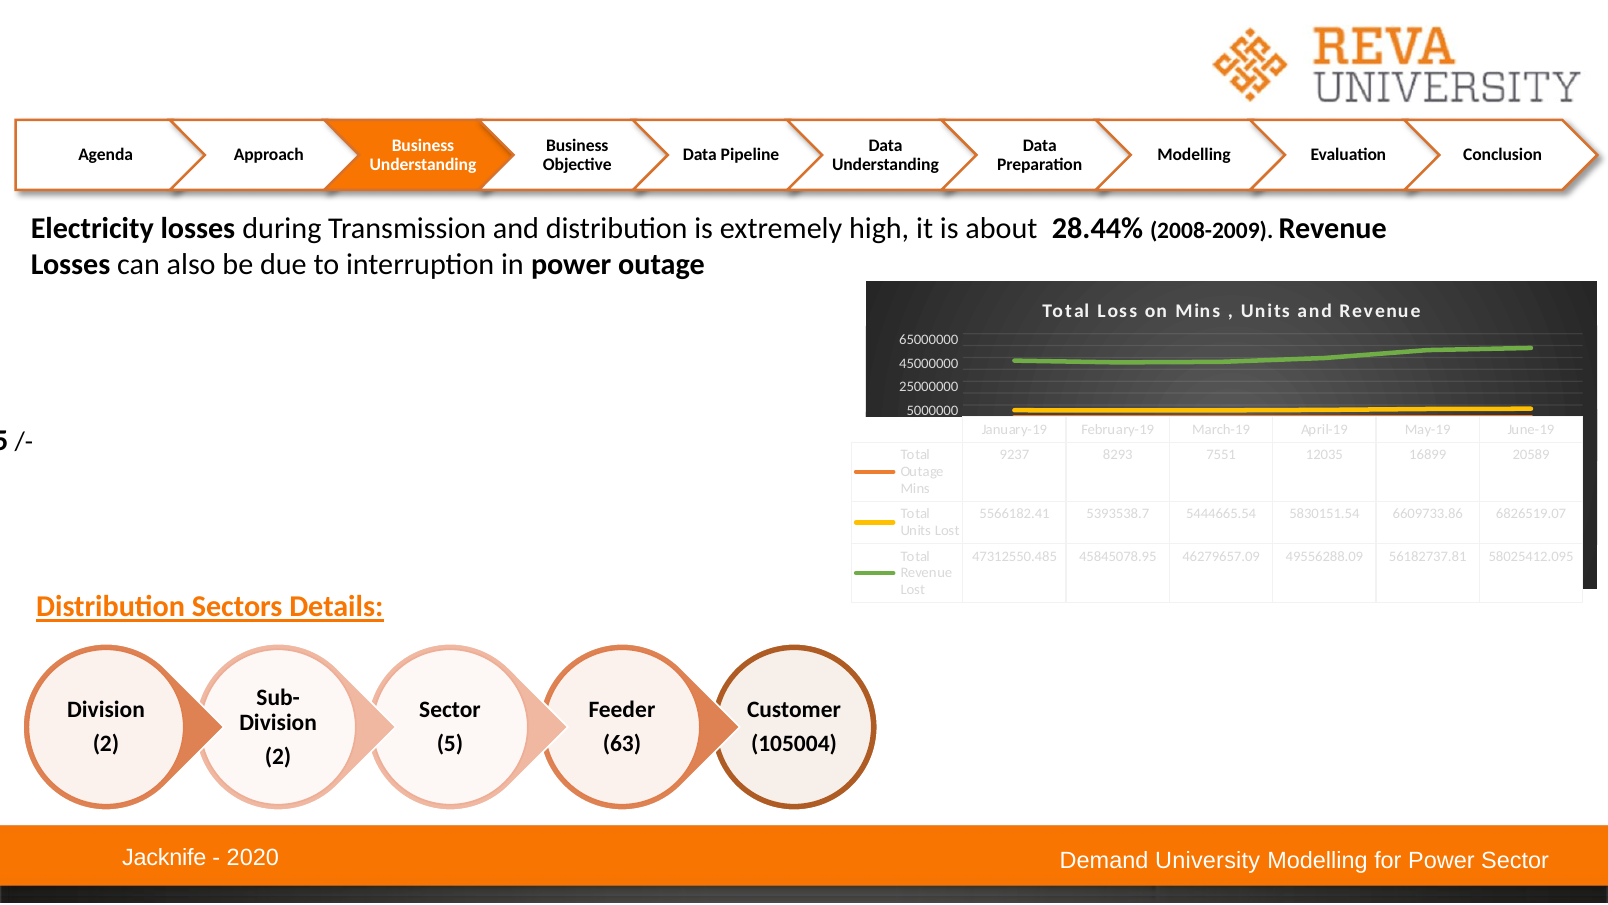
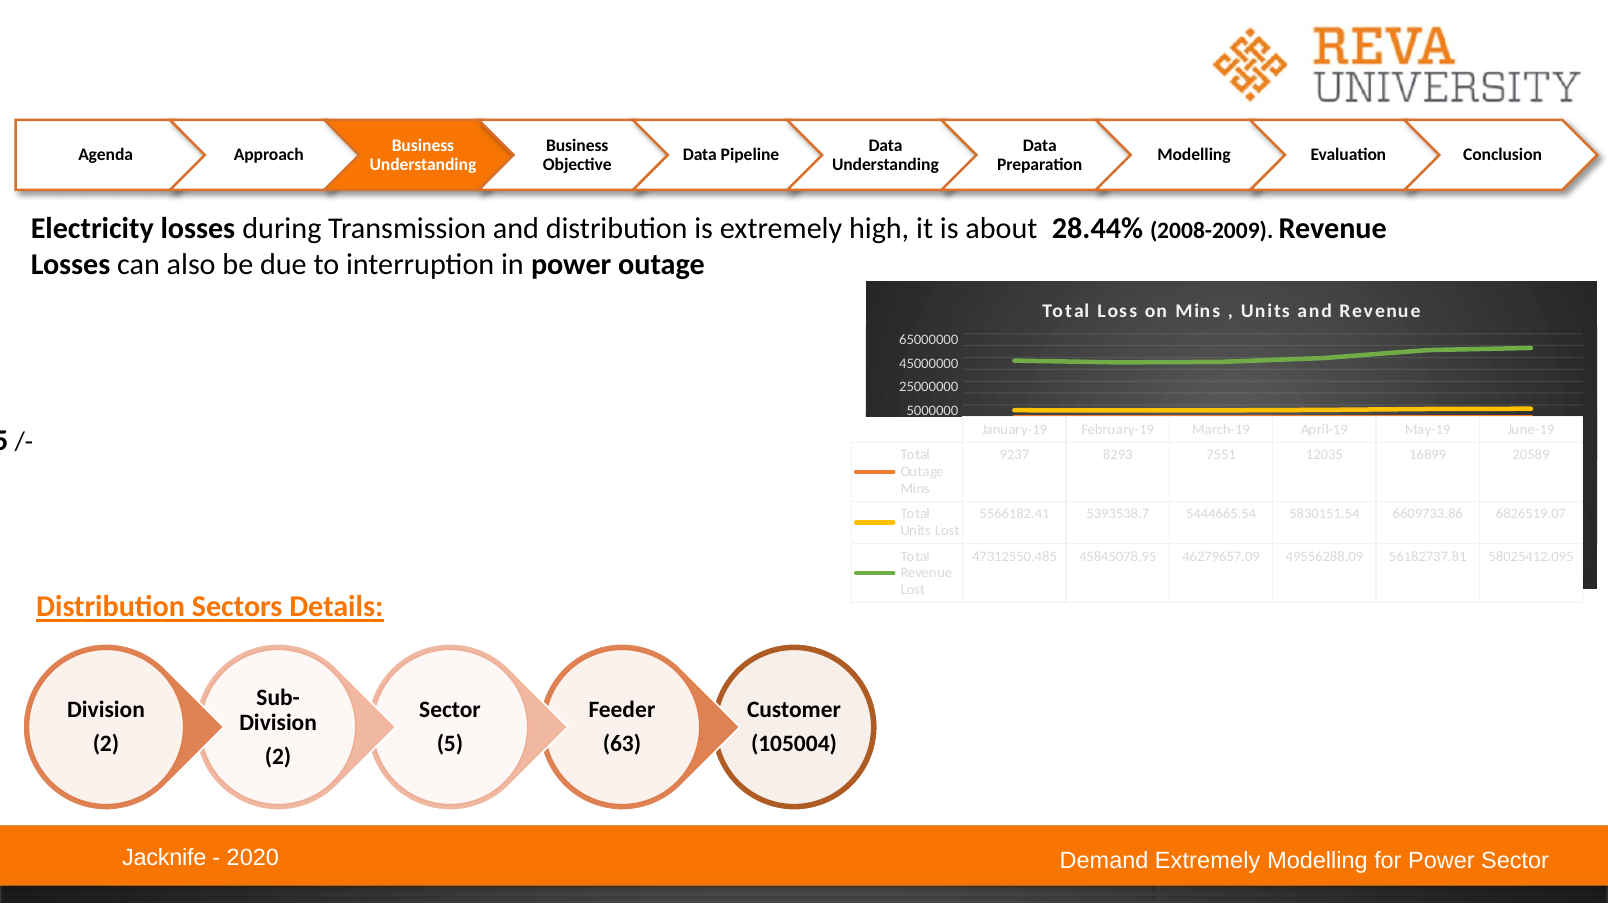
Demand University: University -> Extremely (1208, 860)
